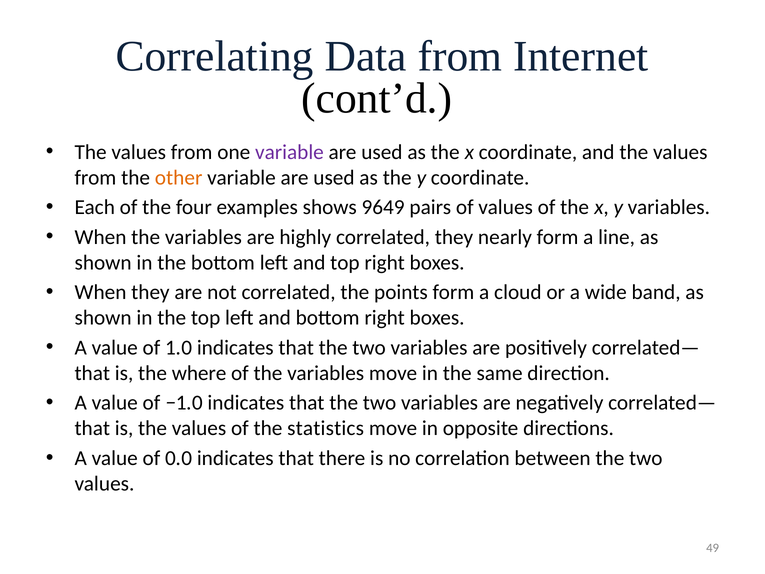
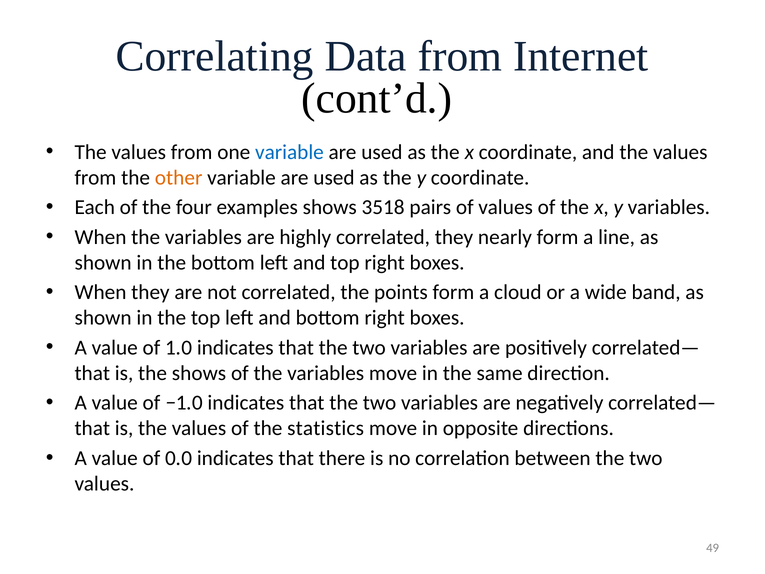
variable colour: purple -> blue (289, 152)
9649: 9649 -> 3518 (383, 207)
the where: where -> shows (199, 373)
